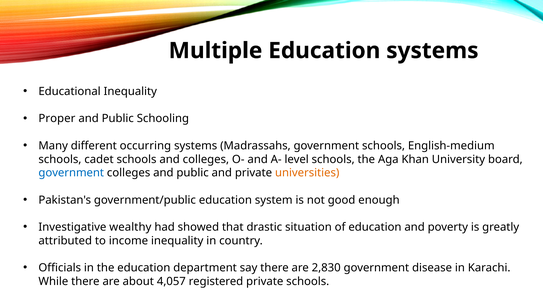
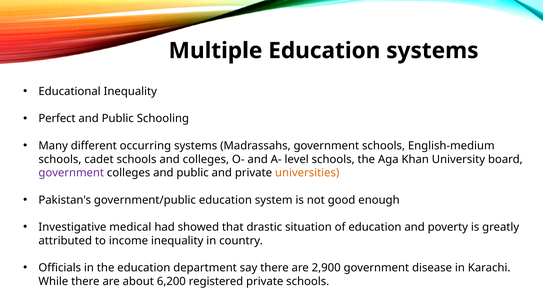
Proper: Proper -> Perfect (57, 119)
government colour: blue -> purple (71, 173)
wealthy: wealthy -> medical (130, 227)
2,830: 2,830 -> 2,900 (326, 268)
4,057: 4,057 -> 6,200 (171, 282)
